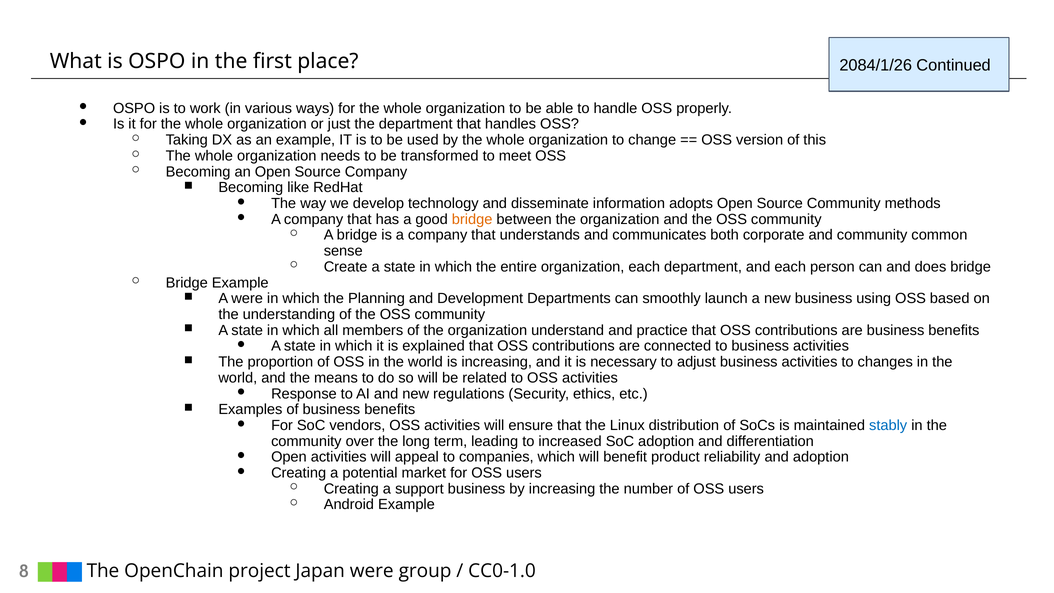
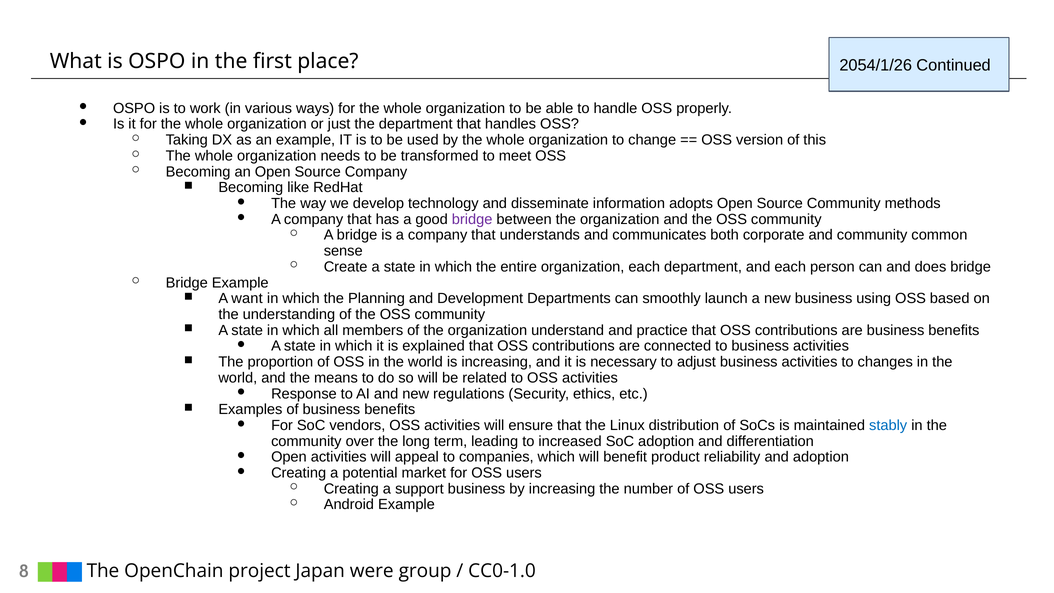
2084/1/26: 2084/1/26 -> 2054/1/26 (876, 66)
bridge colour: orange -> purple (472, 219)
A were: were -> want (247, 299)
